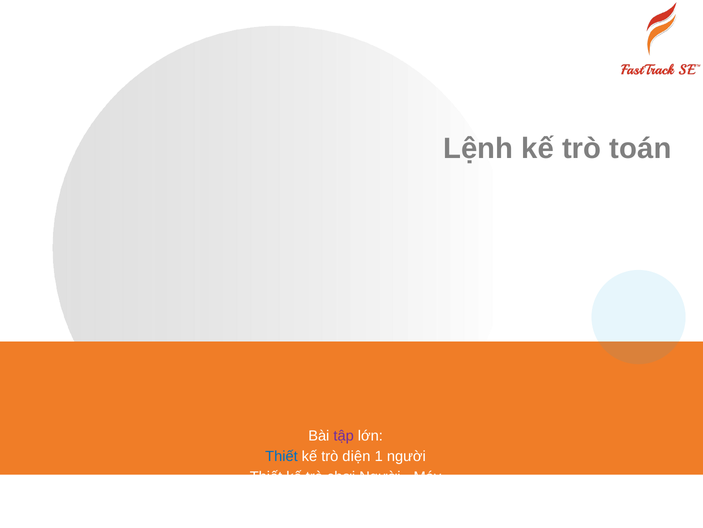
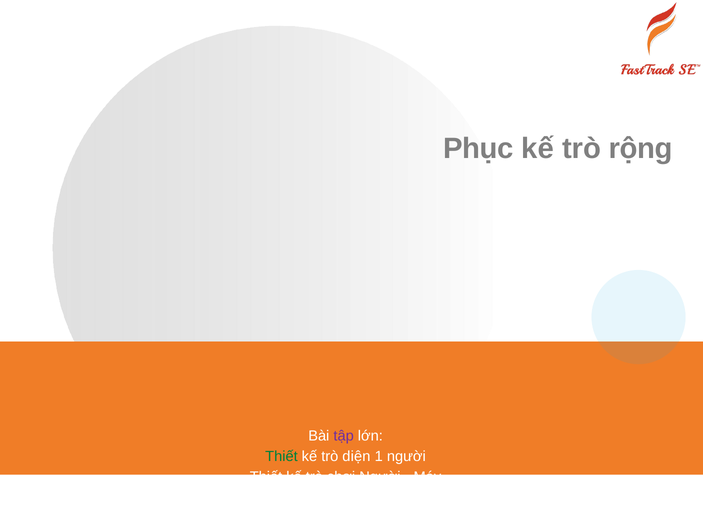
Lệnh: Lệnh -> Phục (478, 148)
toán: toán -> rộng (641, 148)
Thiết colour: blue -> green (281, 456)
